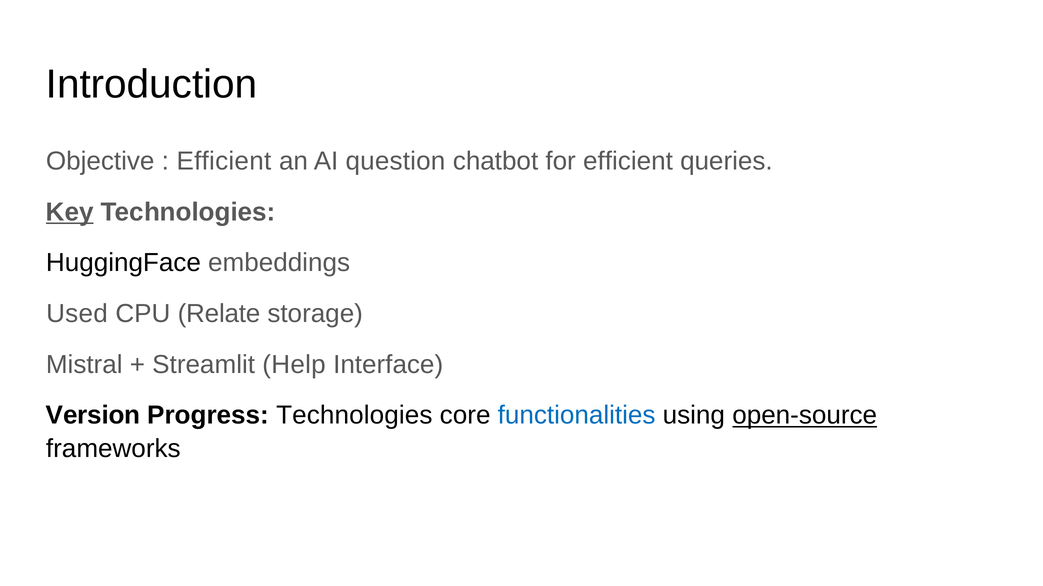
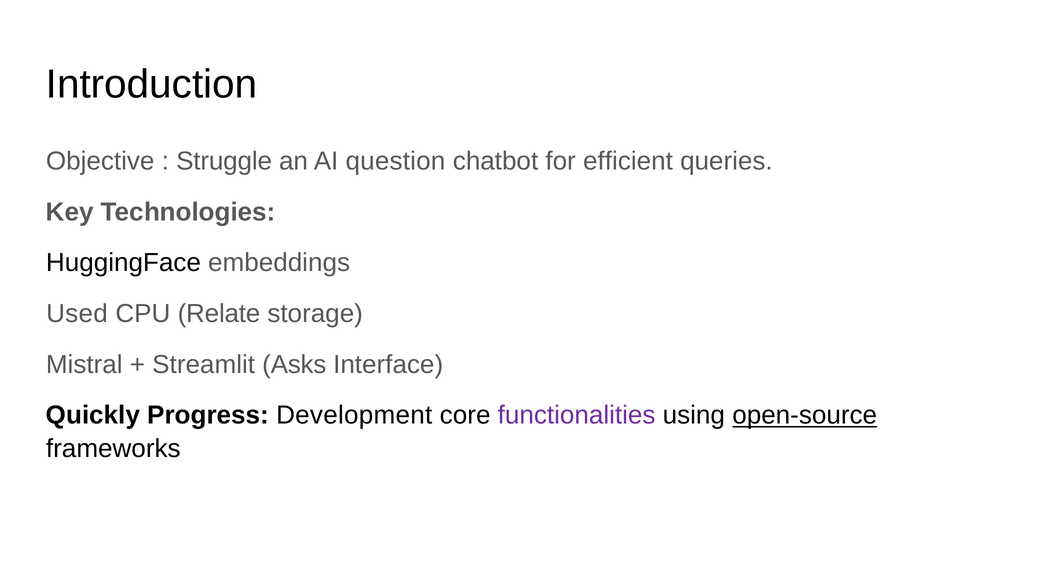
Efficient: Efficient -> Struggle (224, 161)
Key underline: present -> none (70, 212)
Help: Help -> Asks (294, 365)
Version: Version -> Quickly (93, 416)
Progress Technologies: Technologies -> Development (354, 416)
functionalities colour: blue -> purple (577, 416)
